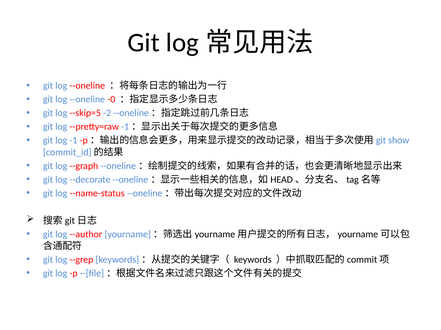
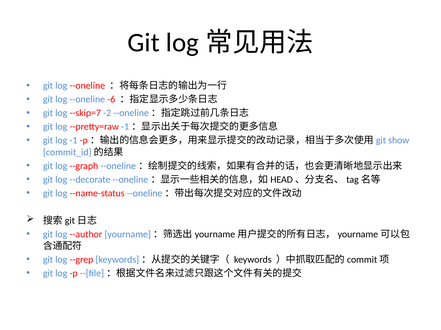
-0: -0 -> -6 (111, 100)
--skip=5: --skip=5 -> --skip=7 (85, 113)
